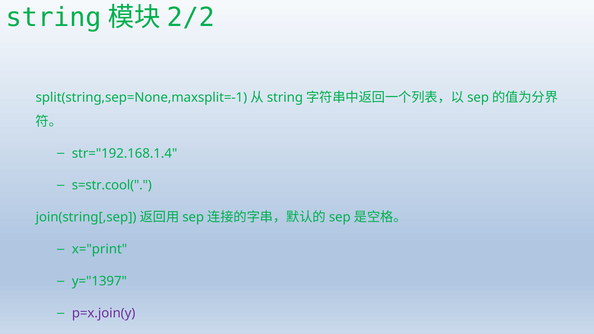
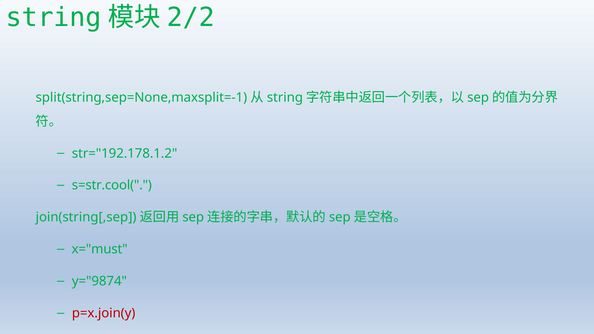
str="192.168.1.4: str="192.168.1.4 -> str="192.178.1.2 (125, 153)
x="print: x="print -> x="must (100, 249)
y="1397: y="1397 -> y="9874 (99, 281)
p=x.join(y colour: purple -> red (104, 313)
